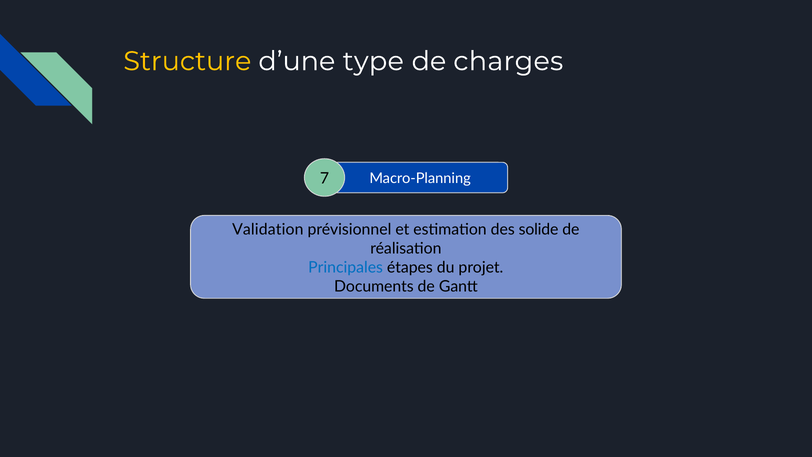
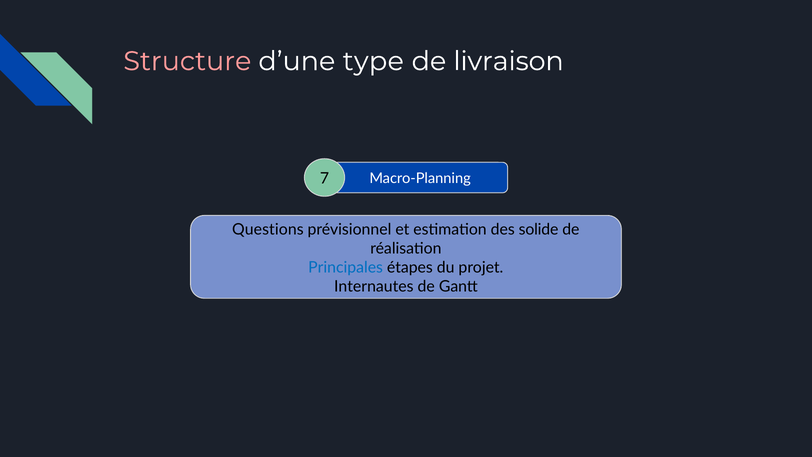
Structure colour: yellow -> pink (187, 61)
charges: charges -> livraison (508, 61)
Validation: Validation -> Questions (268, 229)
Documents: Documents -> Internautes (374, 286)
